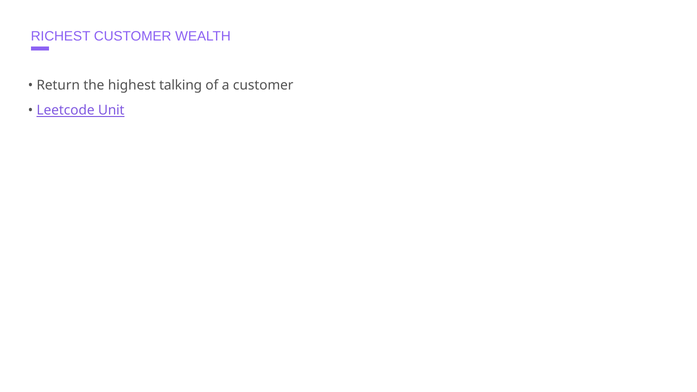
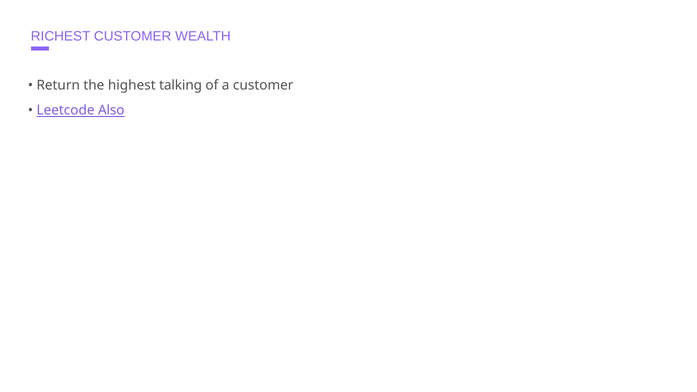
Unit: Unit -> Also (111, 110)
